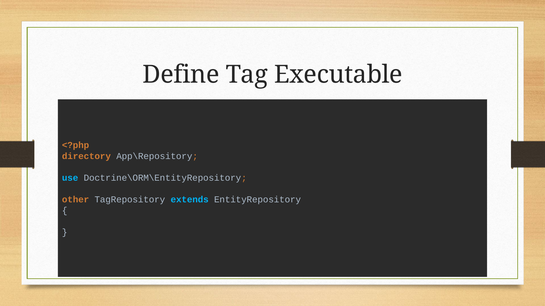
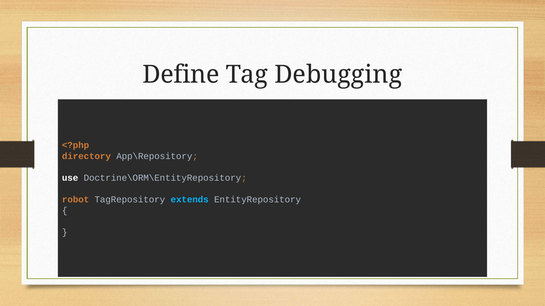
Executable: Executable -> Debugging (338, 75)
use colour: light blue -> white (70, 178)
other: other -> robot (76, 200)
